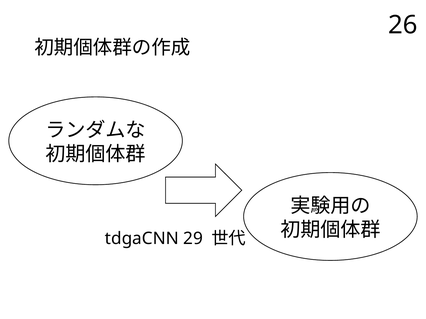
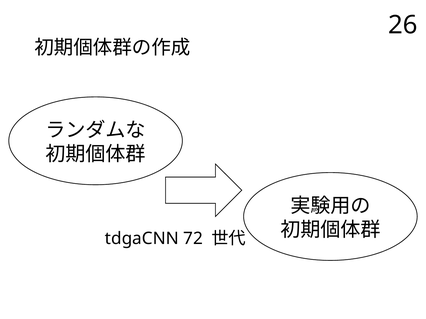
29: 29 -> 72 (193, 239)
